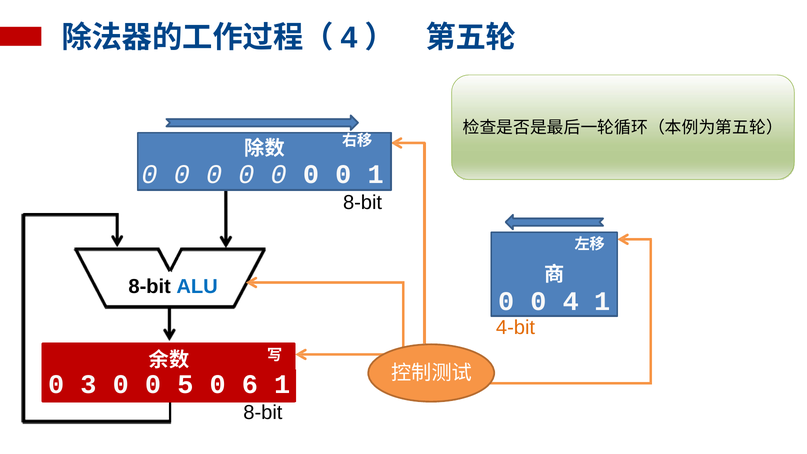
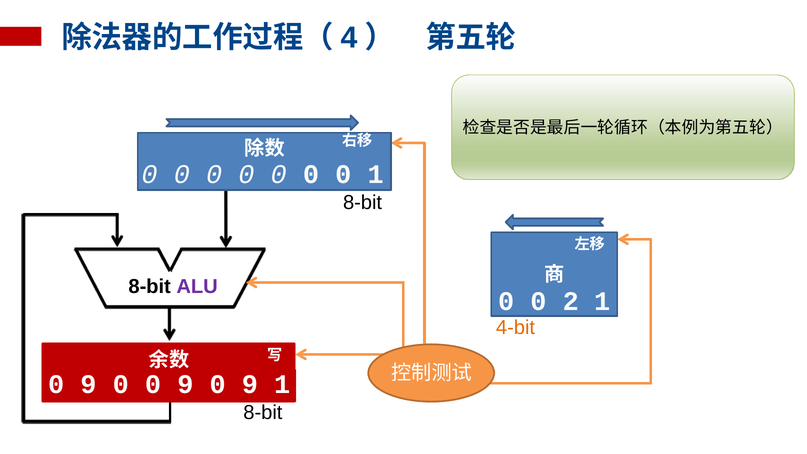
ALU colour: blue -> purple (197, 286)
0 4: 4 -> 2 (571, 301)
3: 3 -> 9 (88, 384)
0 0 5: 5 -> 9 (185, 384)
6: 6 -> 9 (250, 384)
